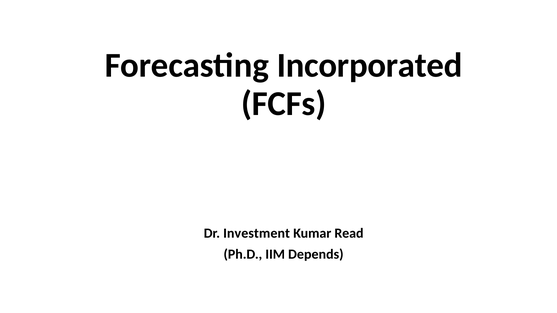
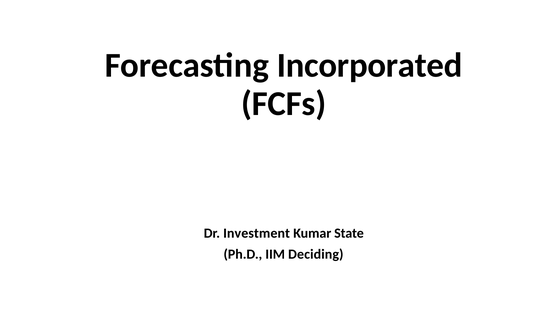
Read: Read -> State (349, 233)
Depends: Depends -> Deciding (316, 254)
